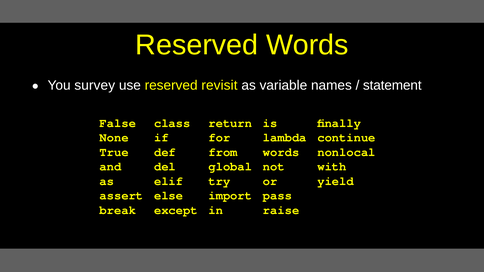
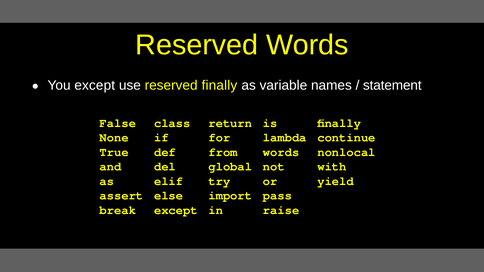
You survey: survey -> except (95, 86)
reserved revisit: revisit -> finally (219, 86)
